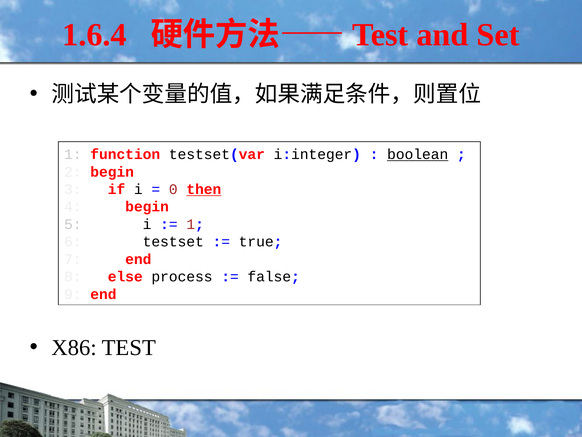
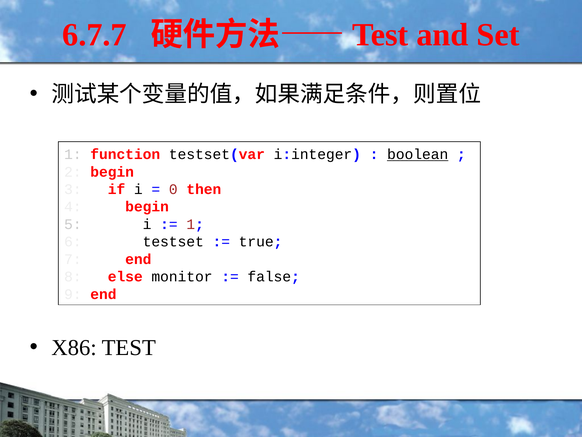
1.6.4: 1.6.4 -> 6.7.7 (95, 35)
then underline: present -> none (204, 189)
process: process -> monitor (182, 276)
